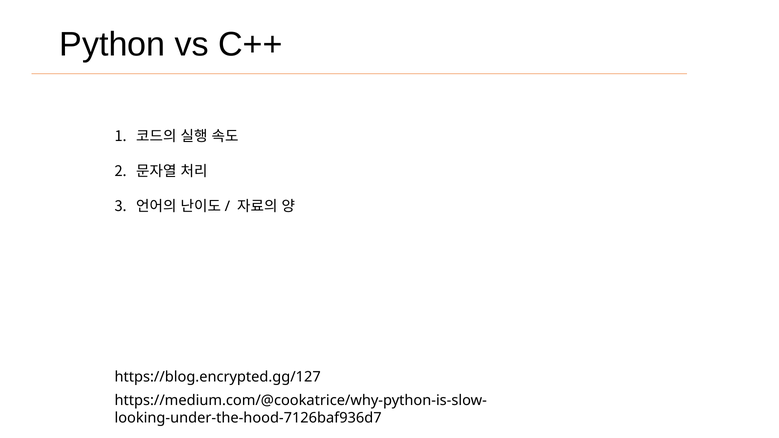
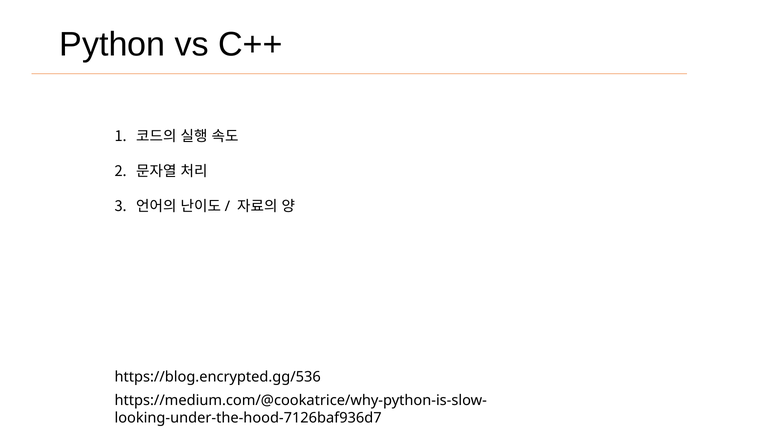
https://blog.encrypted.gg/127: https://blog.encrypted.gg/127 -> https://blog.encrypted.gg/536 (218, 377)
